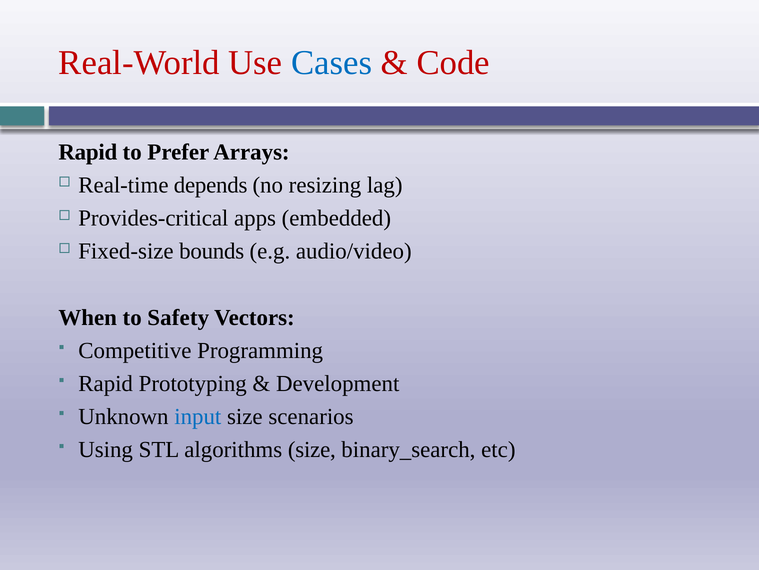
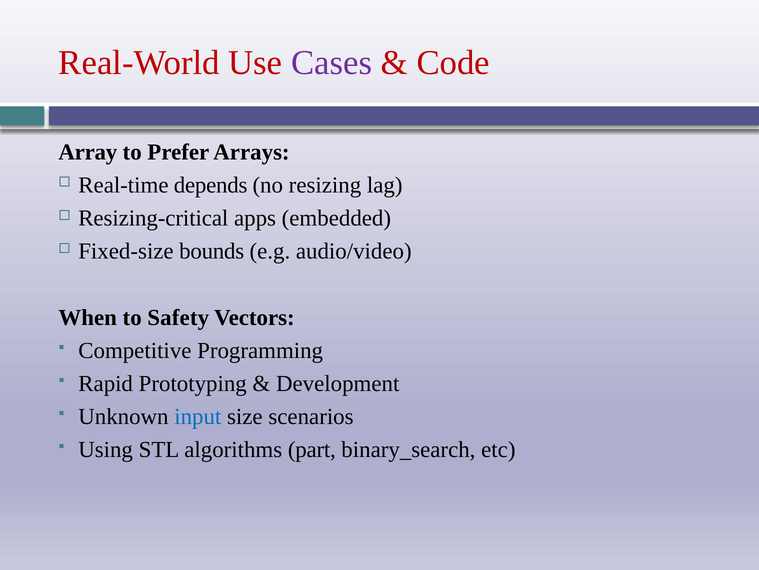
Cases colour: blue -> purple (332, 63)
Rapid: Rapid -> Array (88, 152)
Provides-critical: Provides-critical -> Resizing-critical (153, 218)
algorithms size: size -> part (312, 449)
